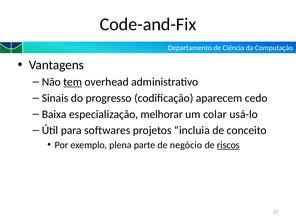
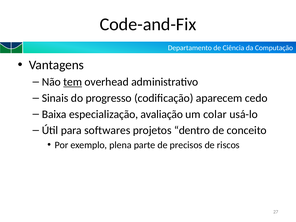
melhorar: melhorar -> avaliação (162, 114)
incluia: incluia -> dentro (192, 130)
negócio: negócio -> precisos (186, 145)
riscos underline: present -> none (228, 145)
